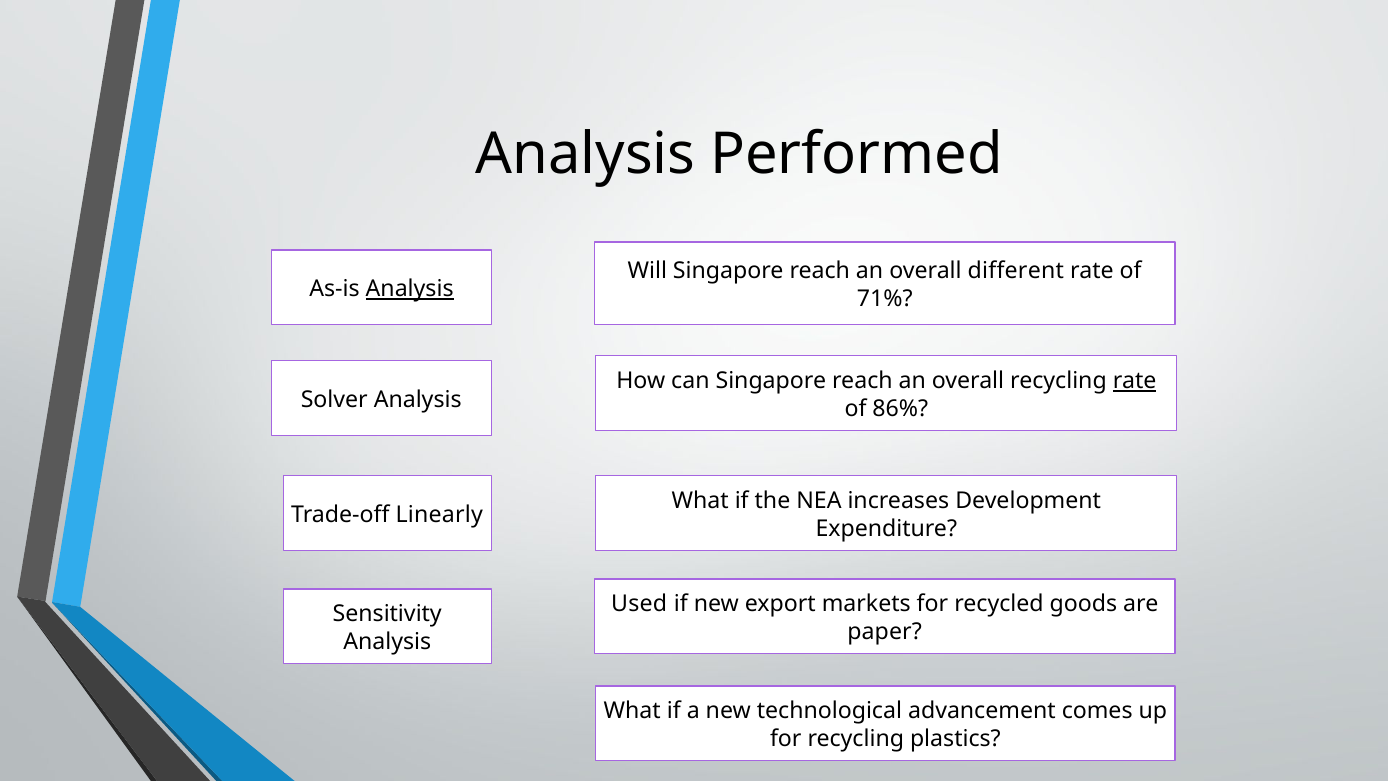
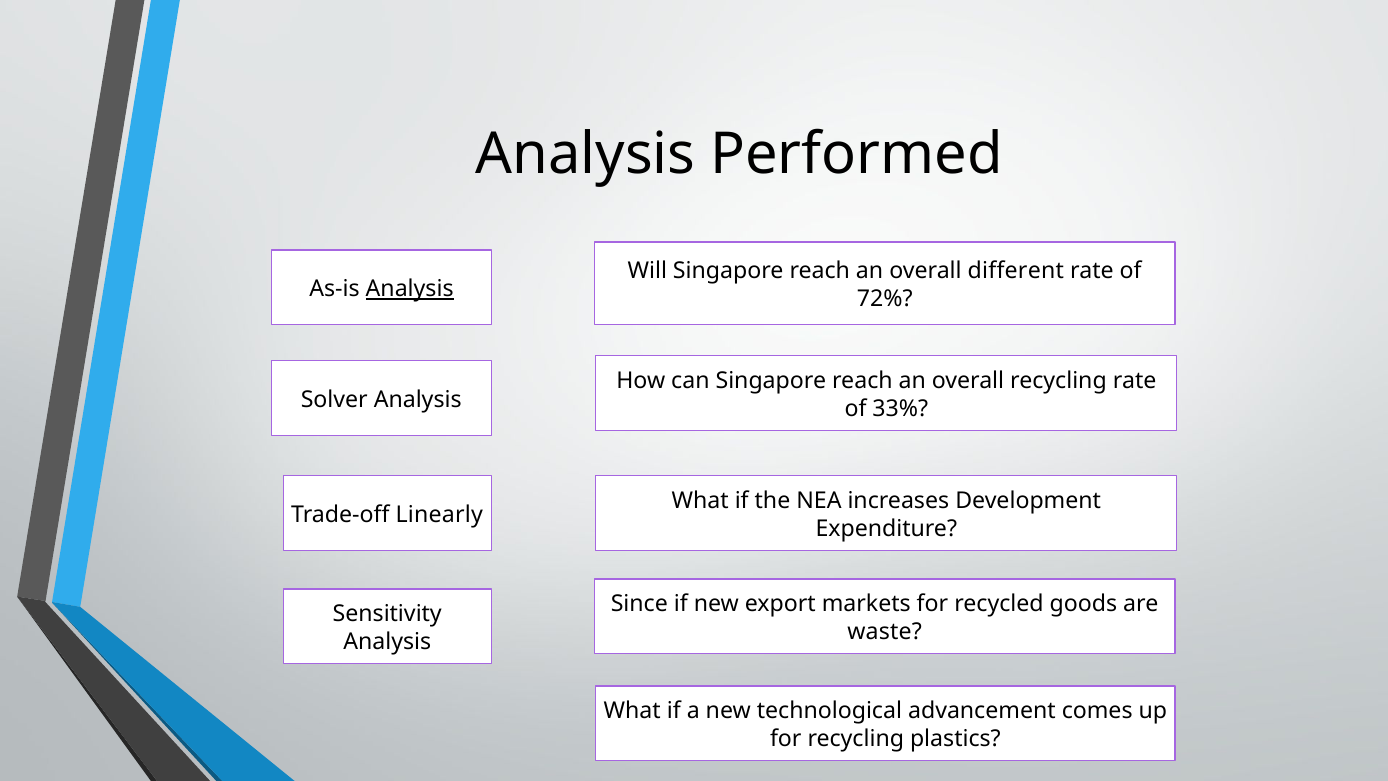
71%: 71% -> 72% (885, 299)
rate underline: present -> none (1135, 381)
86%: 86% -> 33% (900, 409)
Used: Used -> Since (639, 604)
paper: paper -> waste (885, 632)
